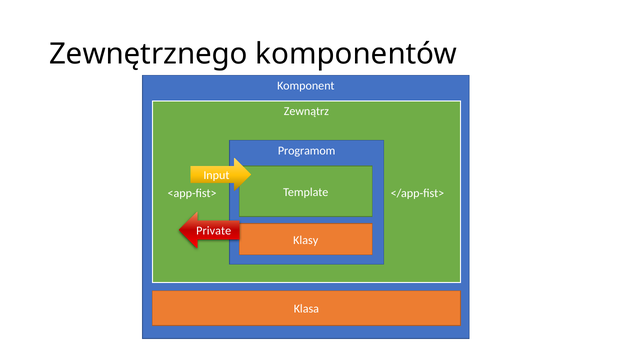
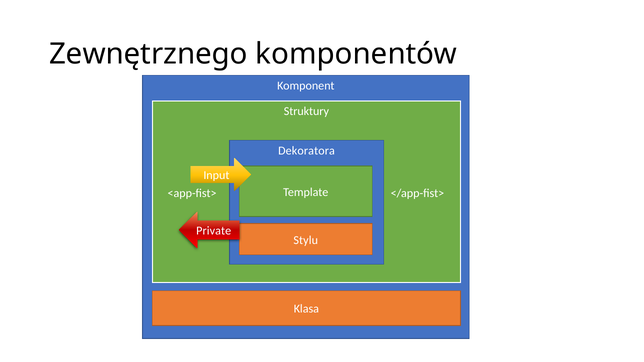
Zewnątrz: Zewnątrz -> Struktury (306, 111)
Programom: Programom -> Dekoratora (307, 151)
Klasy: Klasy -> Stylu (306, 240)
